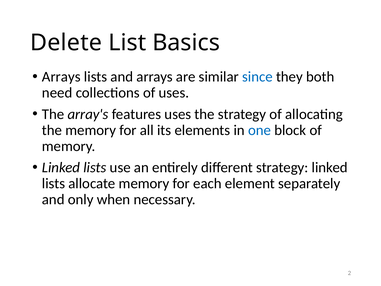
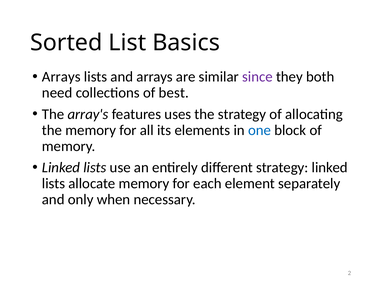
Delete: Delete -> Sorted (66, 43)
since colour: blue -> purple (257, 77)
of uses: uses -> best (174, 93)
